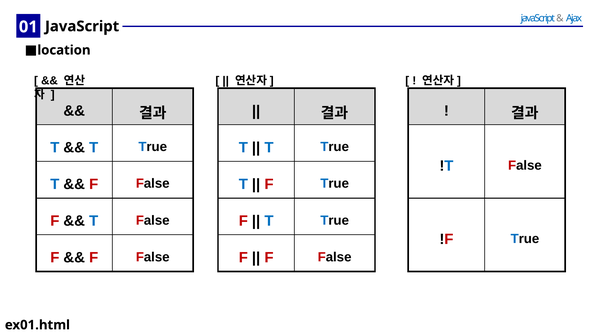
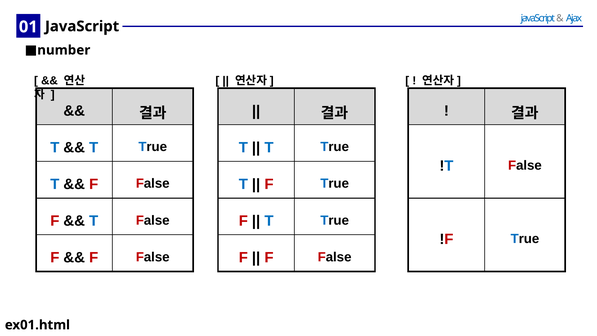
location: location -> number (64, 50)
